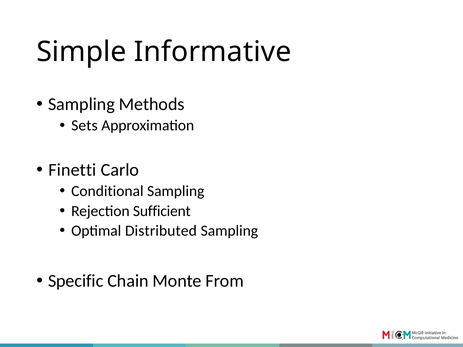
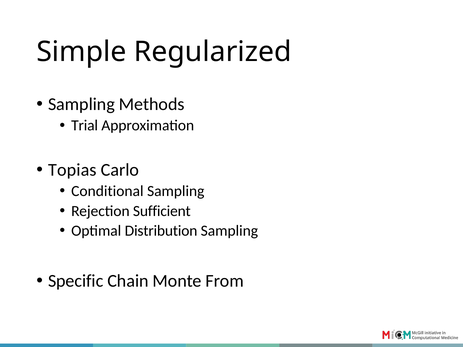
Informative: Informative -> Regularized (213, 52)
Sets: Sets -> Trial (85, 126)
Finetti: Finetti -> Topias (72, 170)
Distributed: Distributed -> Distribution (161, 231)
